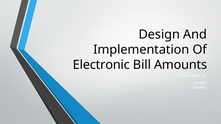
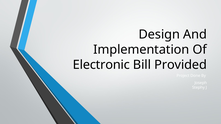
Amounts: Amounts -> Provided (181, 65)
